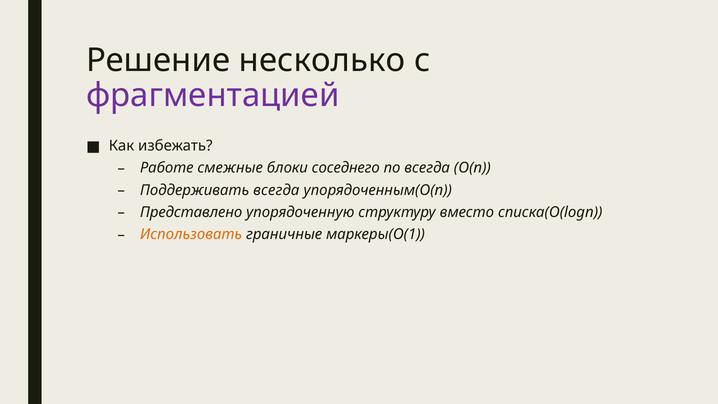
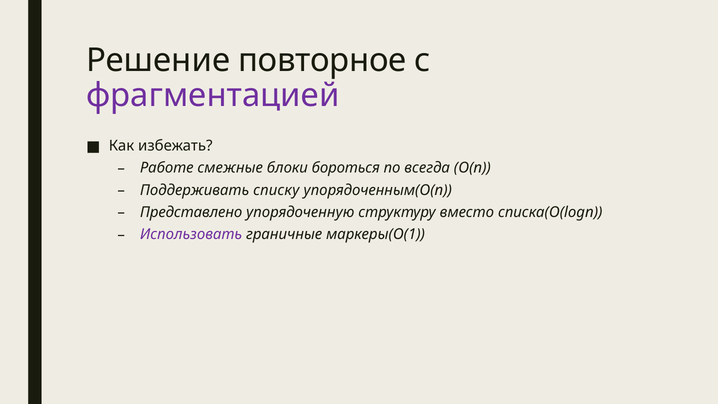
несколько: несколько -> повторное (322, 60)
соседнего: соседнего -> бороться (346, 168)
Поддерживать всегда: всегда -> списку (276, 190)
Использовать colour: orange -> purple (191, 234)
